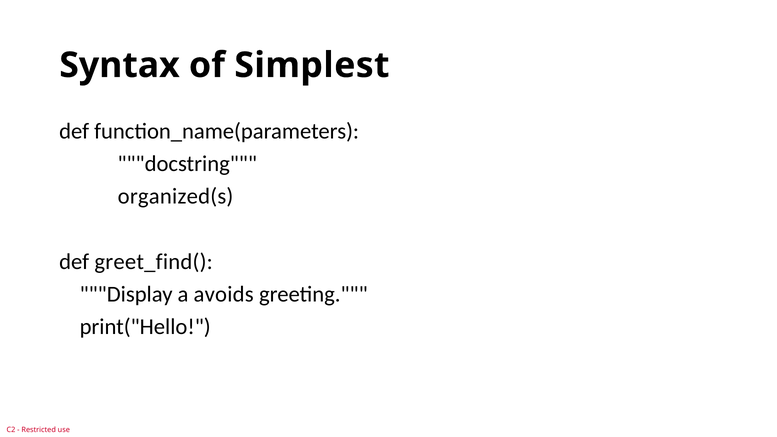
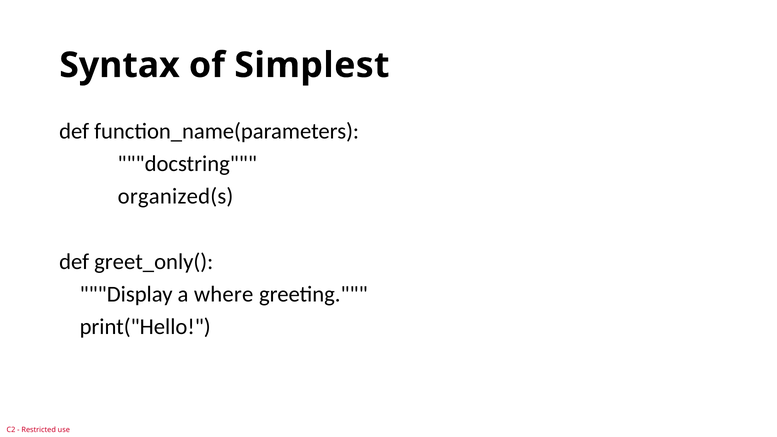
greet_find(: greet_find( -> greet_only( (154, 262)
avoids: avoids -> where (224, 294)
